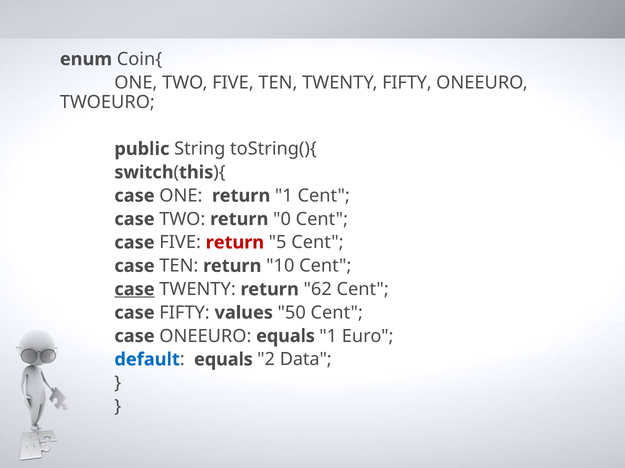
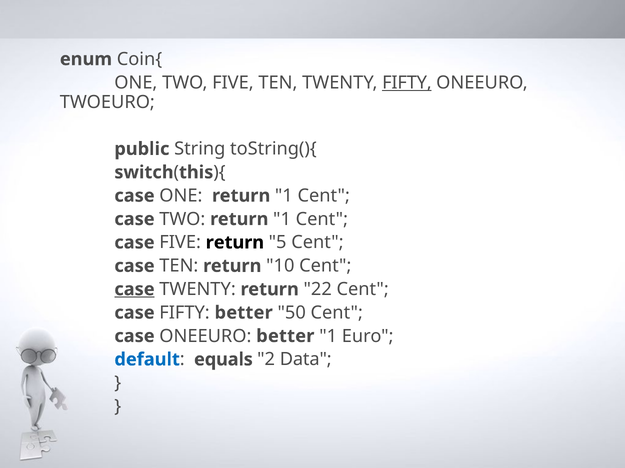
FIFTY underline: none -> present (407, 83)
TWO return 0: 0 -> 1 (282, 219)
return colour: red -> black (235, 243)
62: 62 -> 22 (318, 290)
FIFTY values: values -> better (244, 313)
ONEEURO equals: equals -> better (285, 337)
